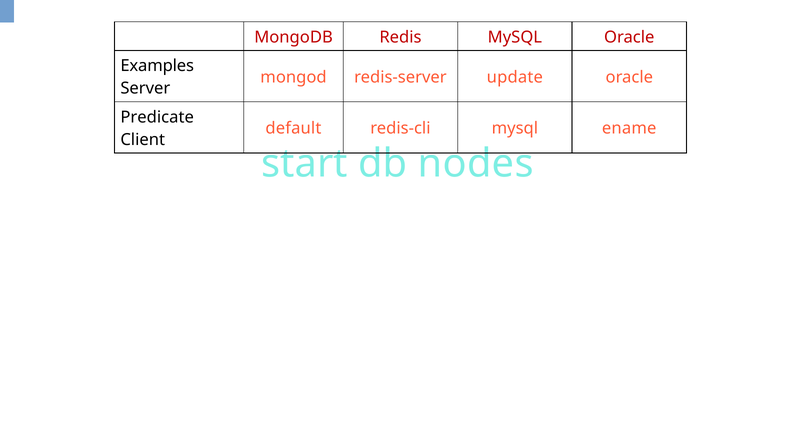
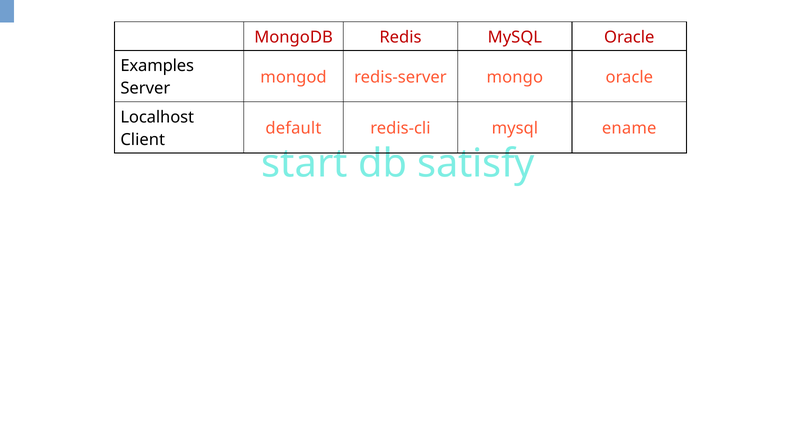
update: update -> mongo (515, 77)
Predicate: Predicate -> Localhost (157, 117)
nodes: nodes -> satisfy (476, 164)
